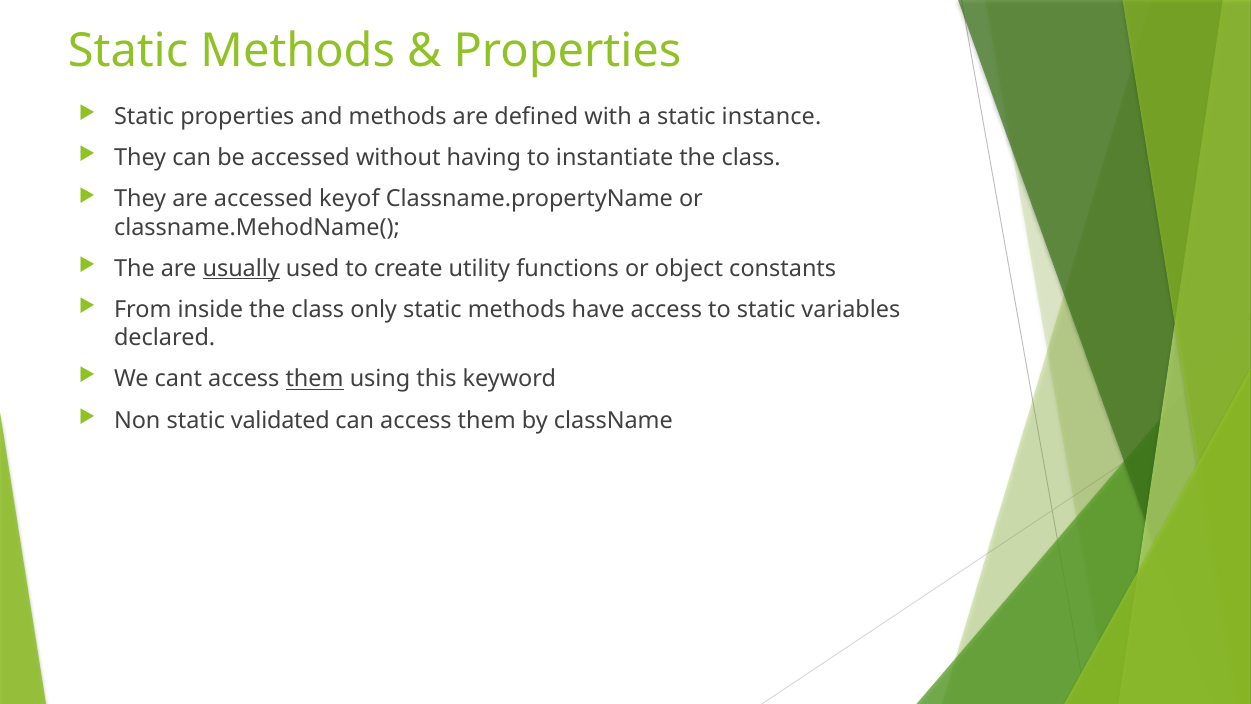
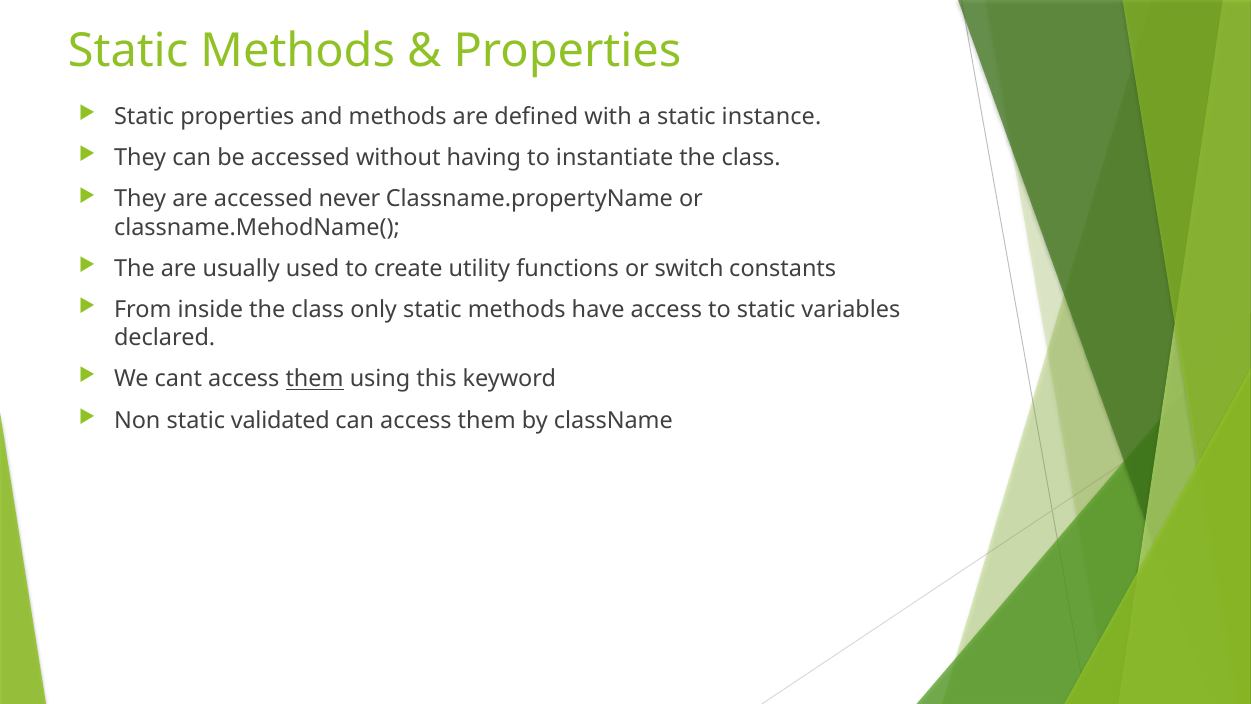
keyof: keyof -> never (349, 199)
usually underline: present -> none (241, 268)
object: object -> switch (689, 268)
